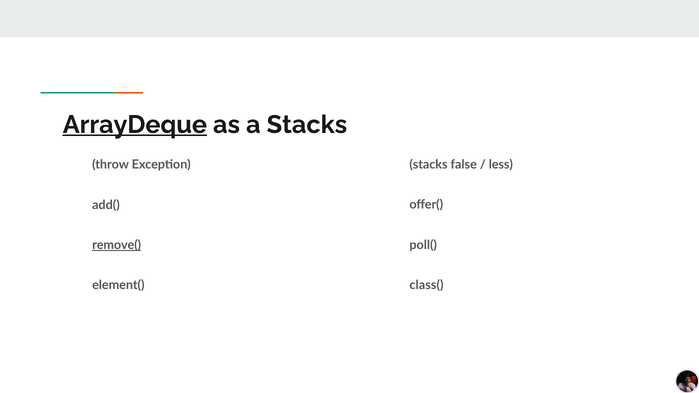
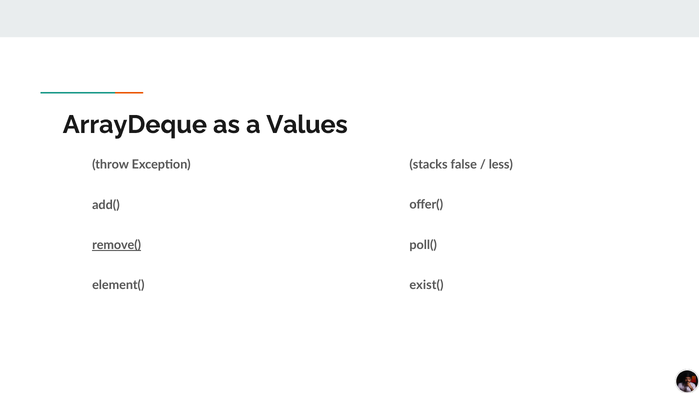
ArrayDeque underline: present -> none (135, 125)
a Stacks: Stacks -> Values (307, 125)
class(: class( -> exist( (426, 285)
